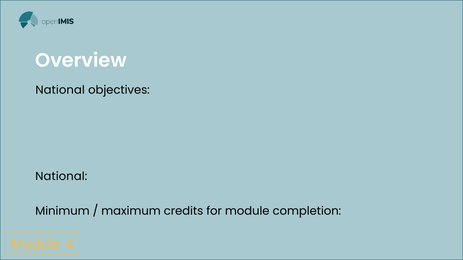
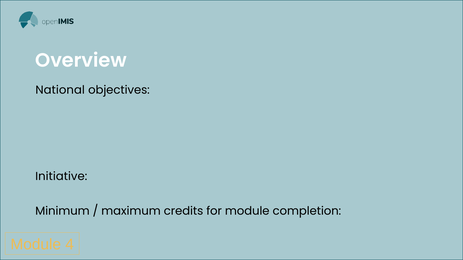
National: National -> Initiative (61, 177)
